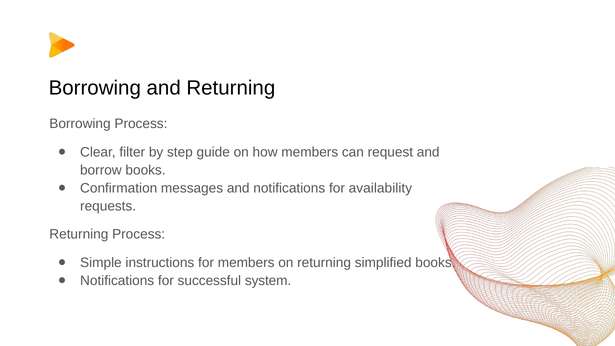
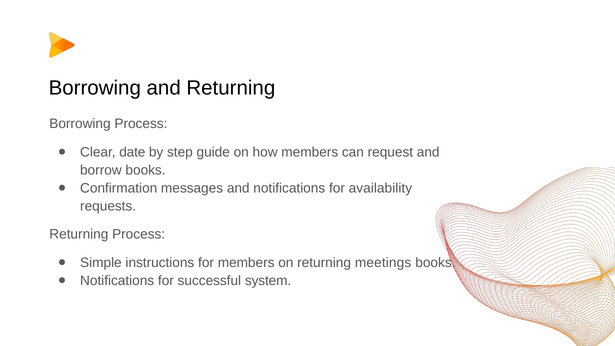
filter: filter -> date (132, 152)
simplified: simplified -> meetings (383, 263)
